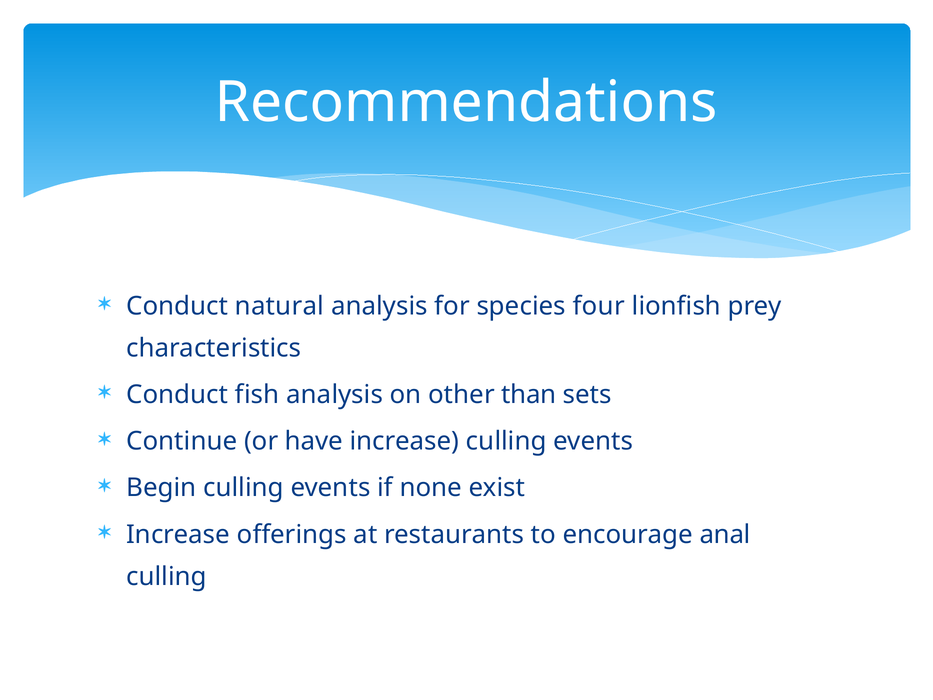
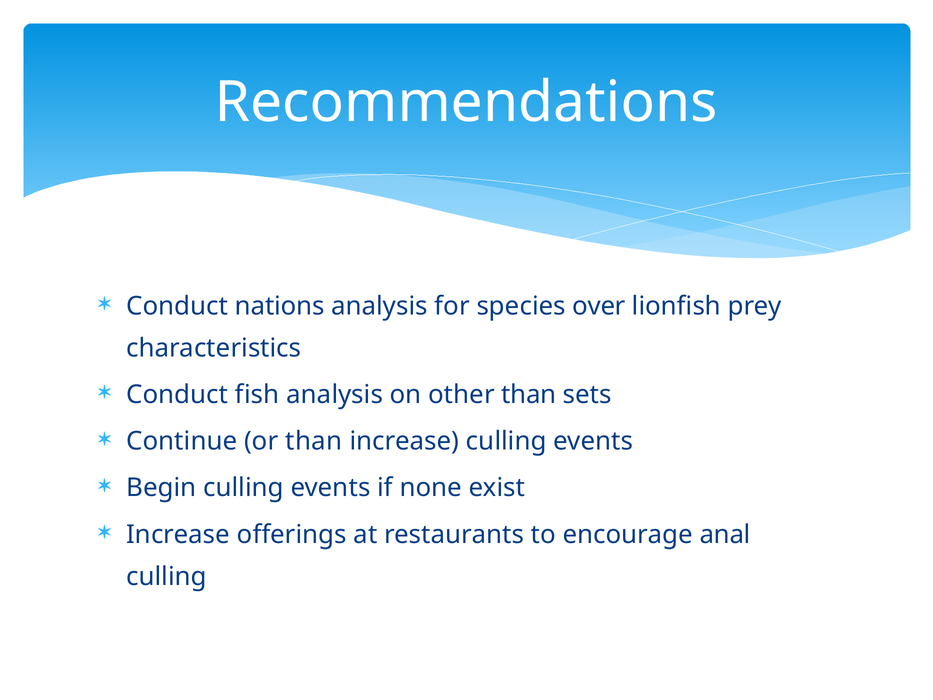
natural: natural -> nations (280, 306)
four: four -> over (599, 306)
or have: have -> than (314, 441)
